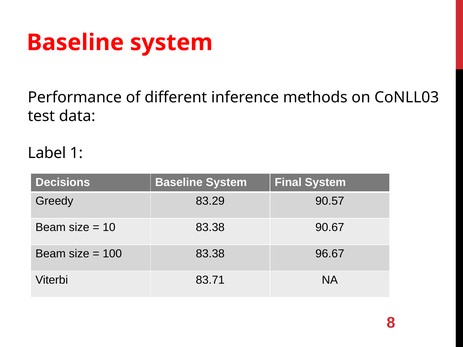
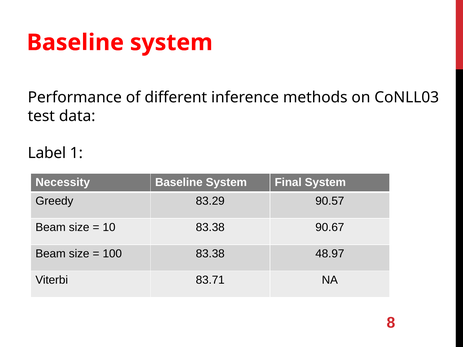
Decisions: Decisions -> Necessity (63, 183)
96.67: 96.67 -> 48.97 (330, 254)
